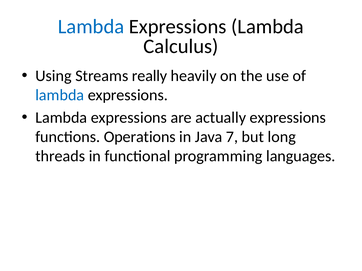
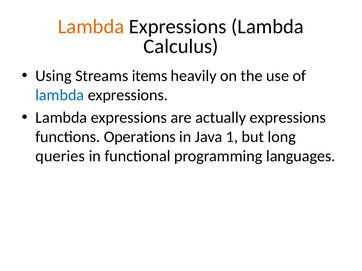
Lambda colour: blue -> orange (91, 27)
really: really -> items (150, 76)
7: 7 -> 1 (232, 137)
threads: threads -> queries (60, 156)
